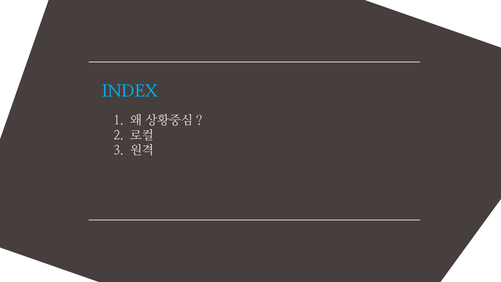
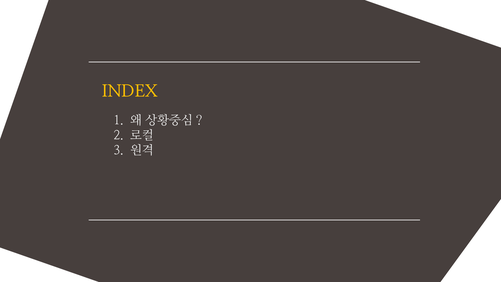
INDEX colour: light blue -> yellow (130, 91)
